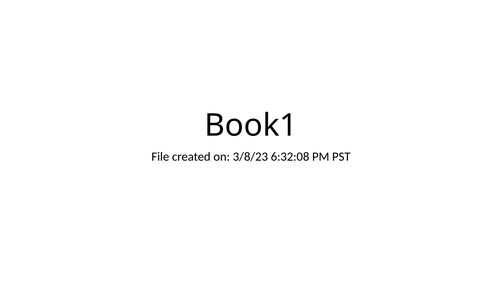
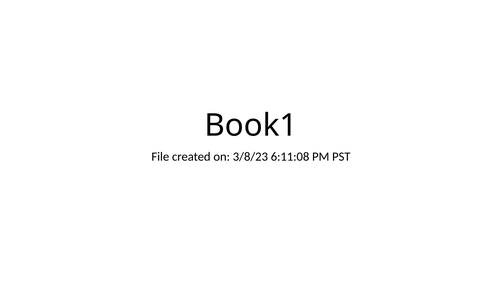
6:32:08: 6:32:08 -> 6:11:08 (290, 157)
